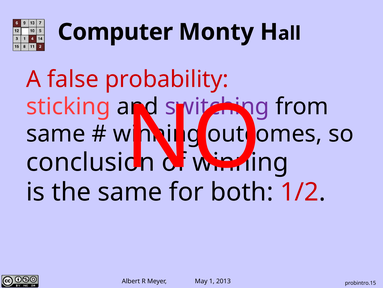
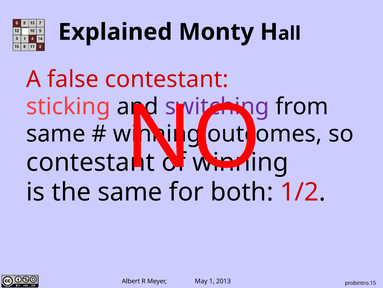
Computer: Computer -> Explained (115, 32)
false probability: probability -> contestant (167, 79)
conclusion: conclusion -> contestant (91, 162)
